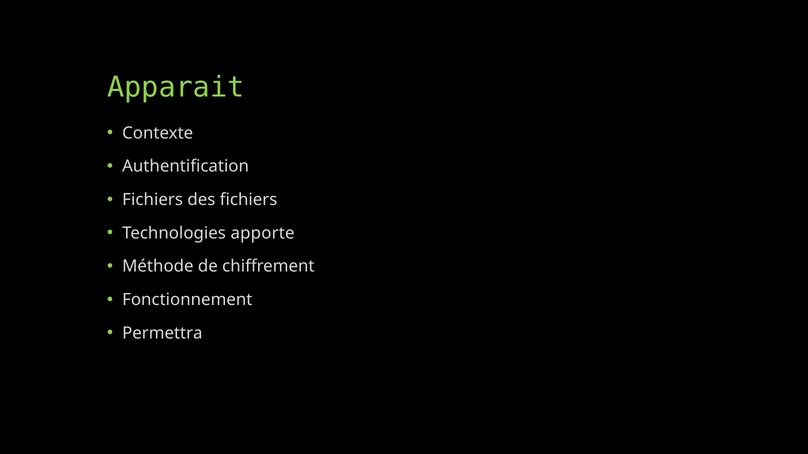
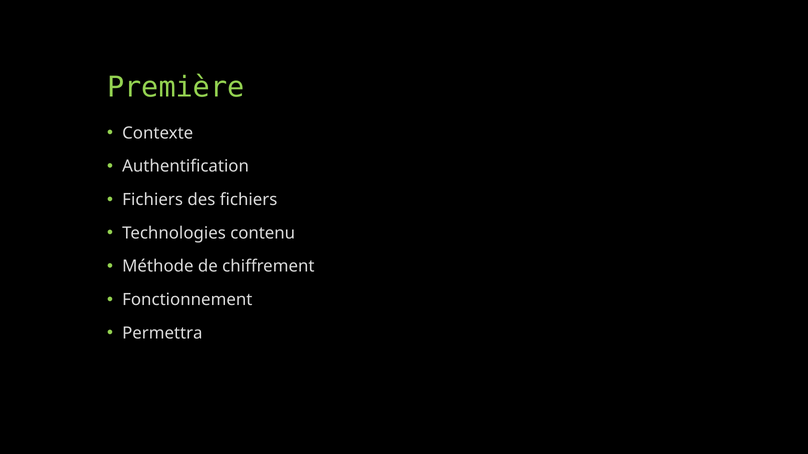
Apparait: Apparait -> Première (176, 87)
apporte: apporte -> contenu (263, 233)
